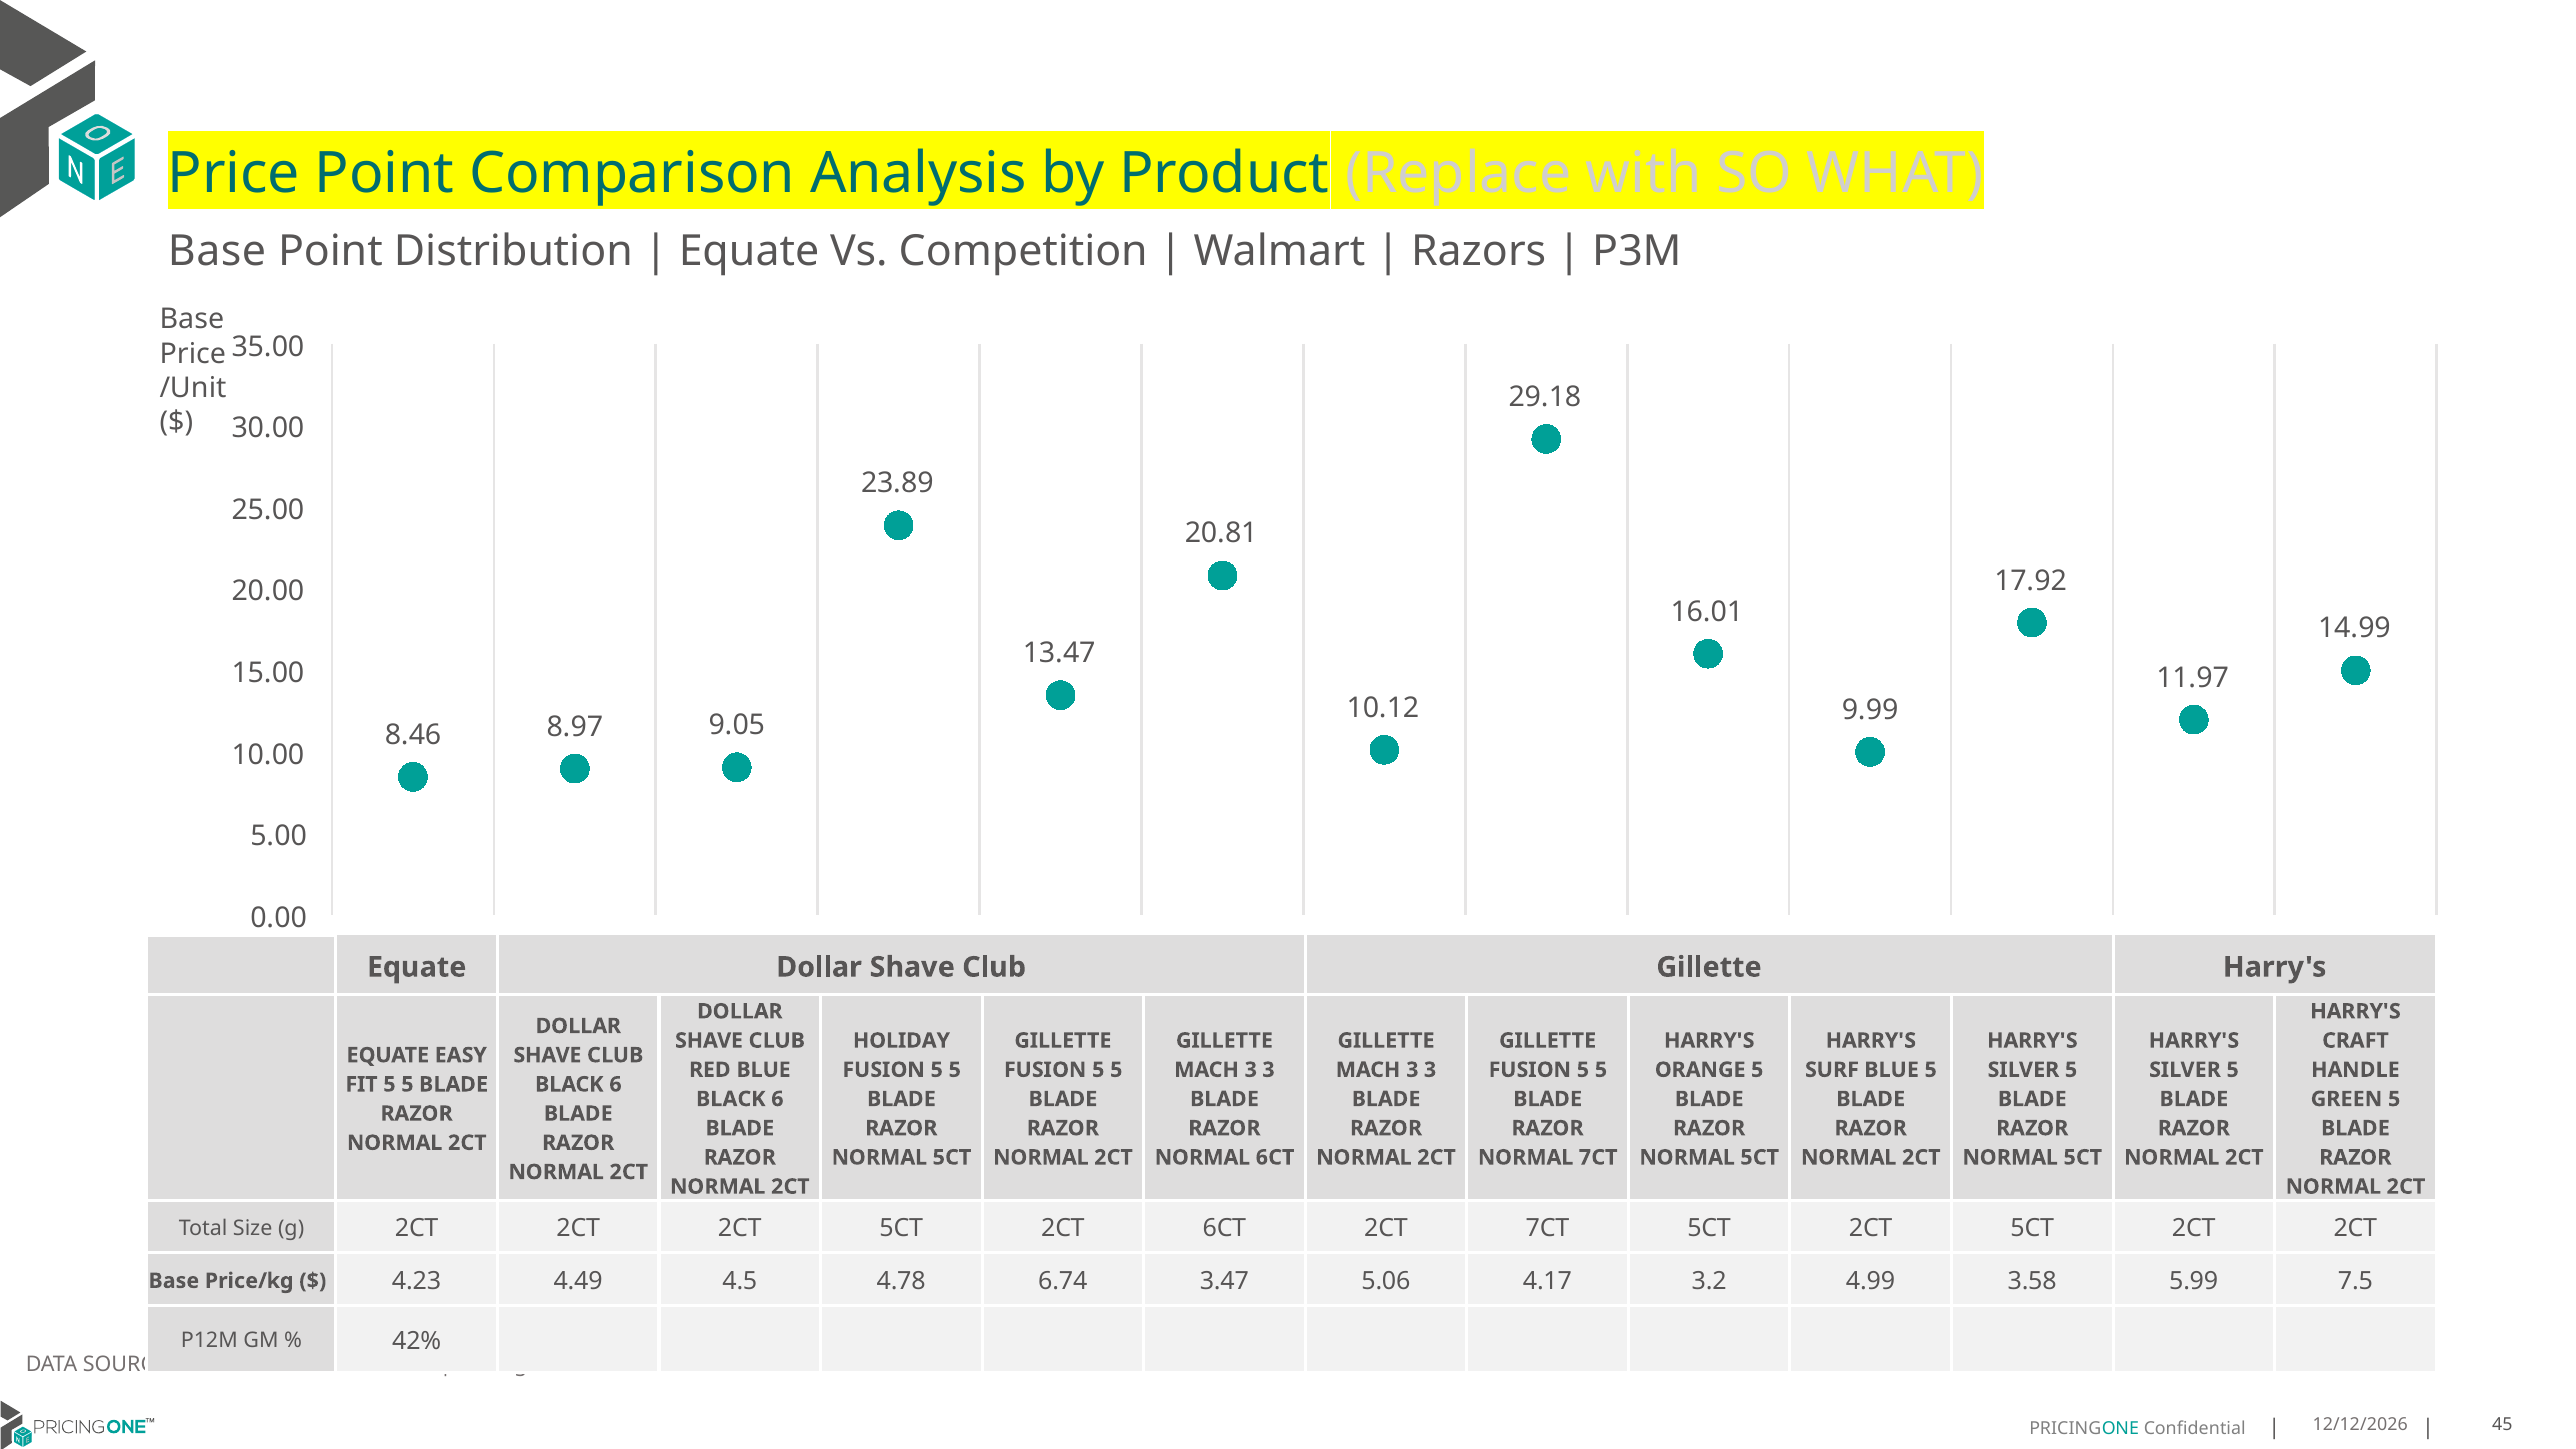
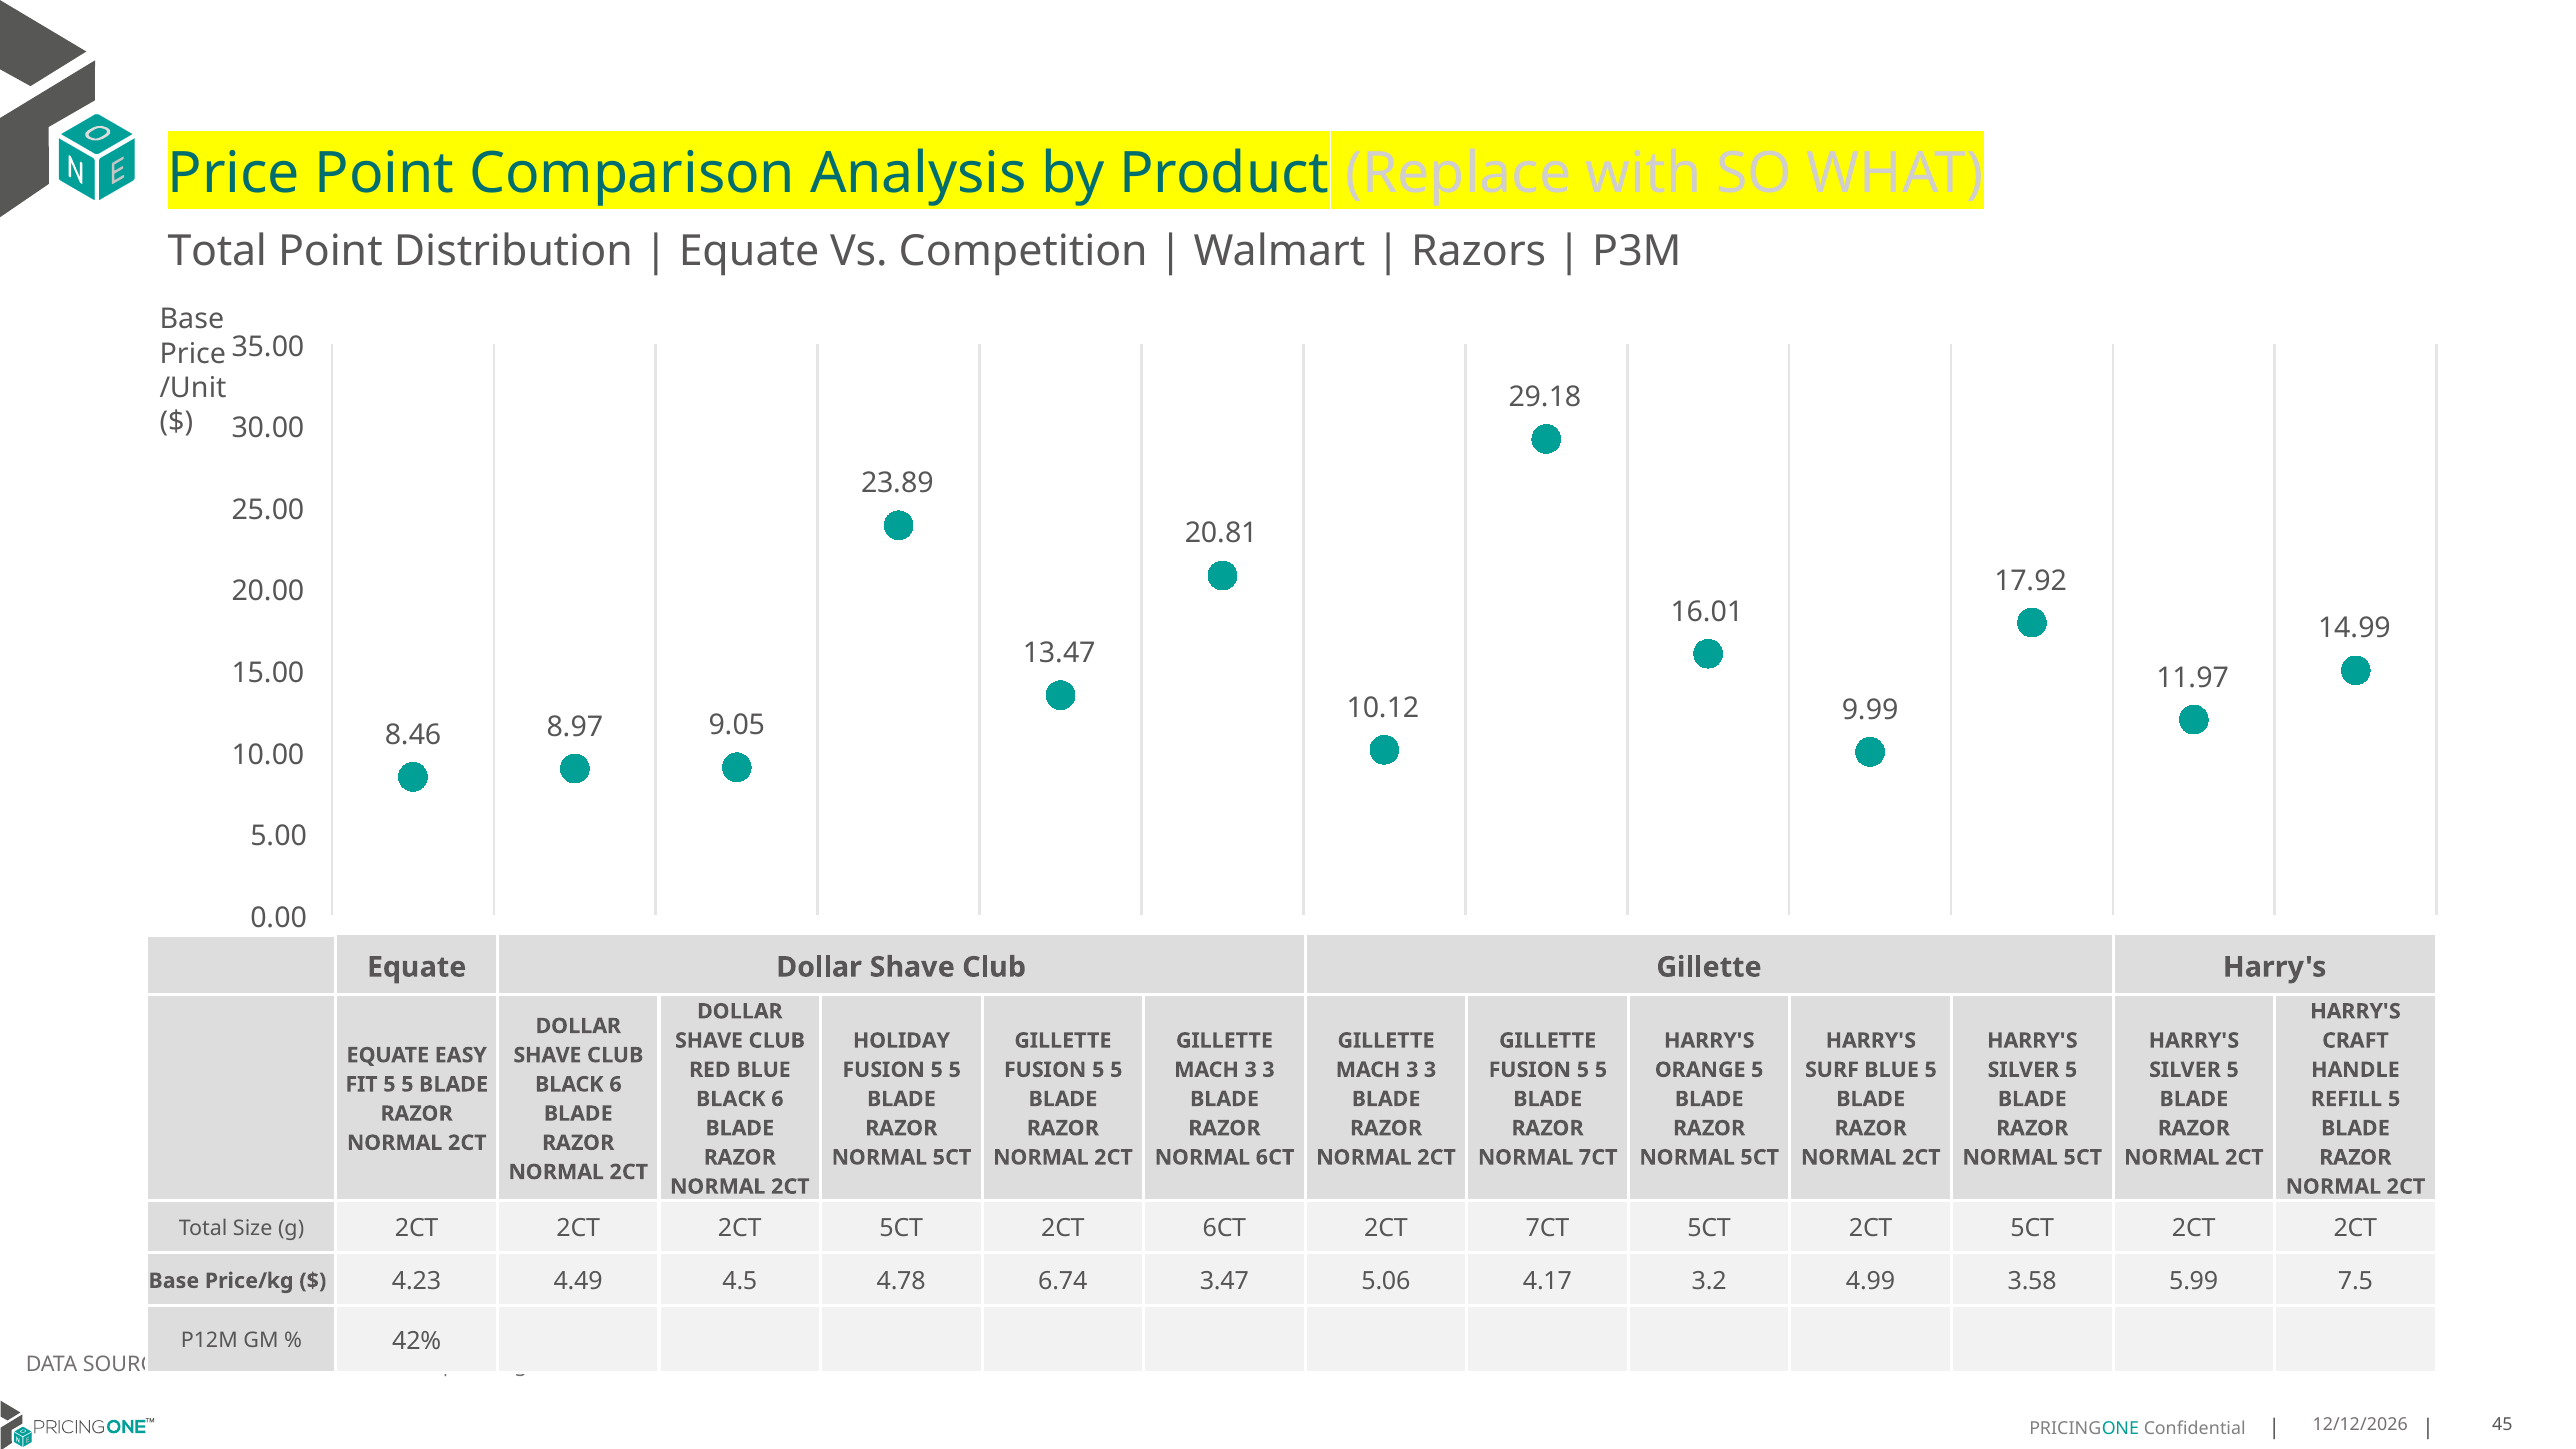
Base: Base -> Total (217, 251)
GREEN: GREEN -> REFILL (2346, 1099)
